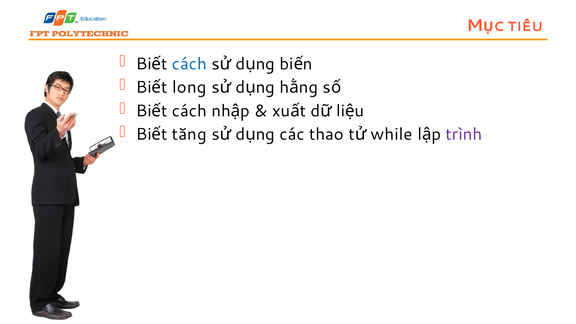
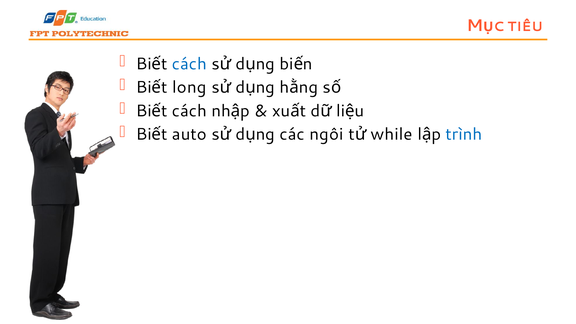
tăng: tăng -> auto (189, 134)
thao: thao -> ngôi (326, 134)
trình colour: purple -> blue (464, 134)
